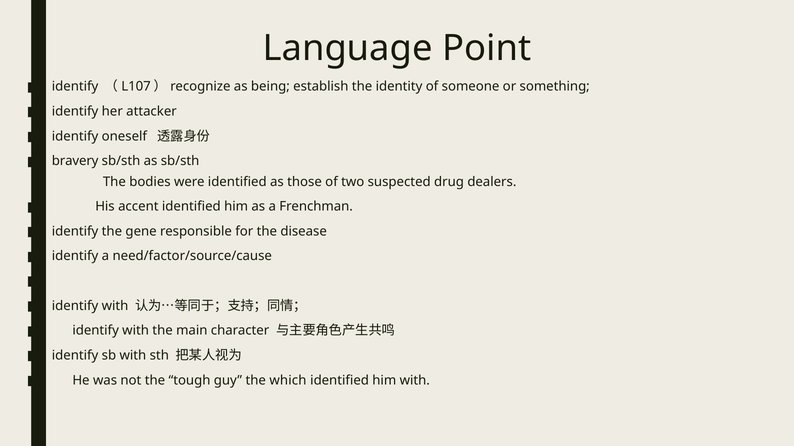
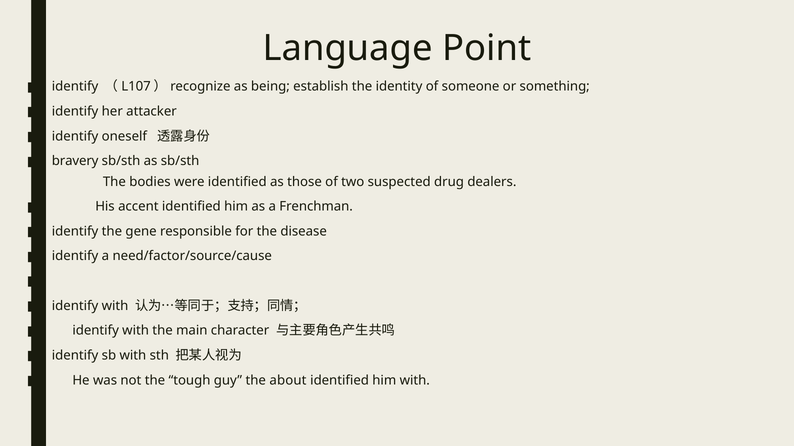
which: which -> about (288, 381)
